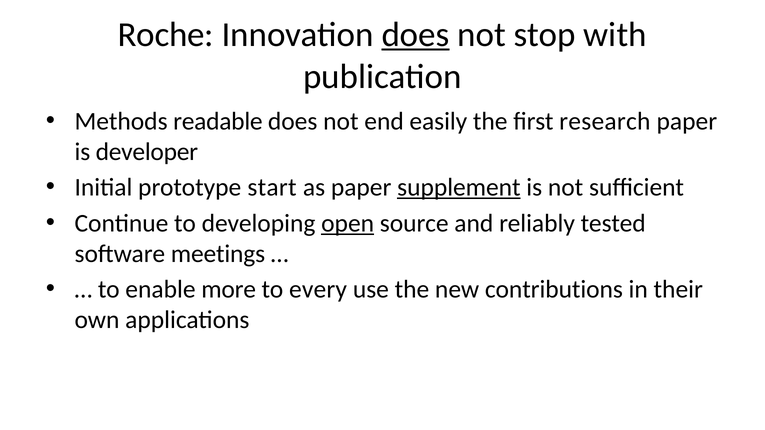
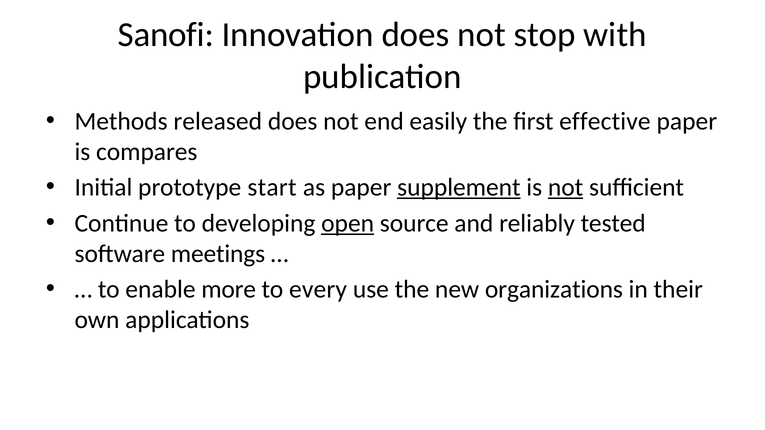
Roche: Roche -> Sanofi (166, 34)
does underline: present -> none (415, 34)
readable: readable -> released (218, 121)
research: research -> effective (605, 121)
developer: developer -> compares (147, 152)
not underline: none -> present (566, 188)
contributions: contributions -> organizations (554, 290)
